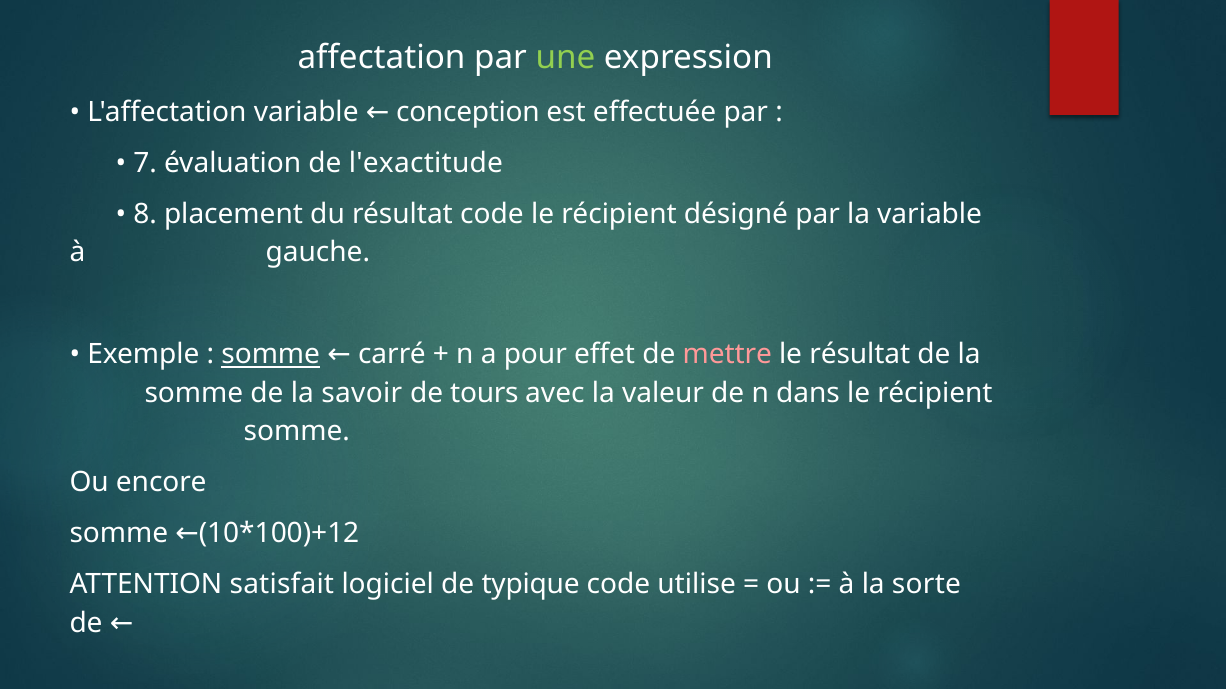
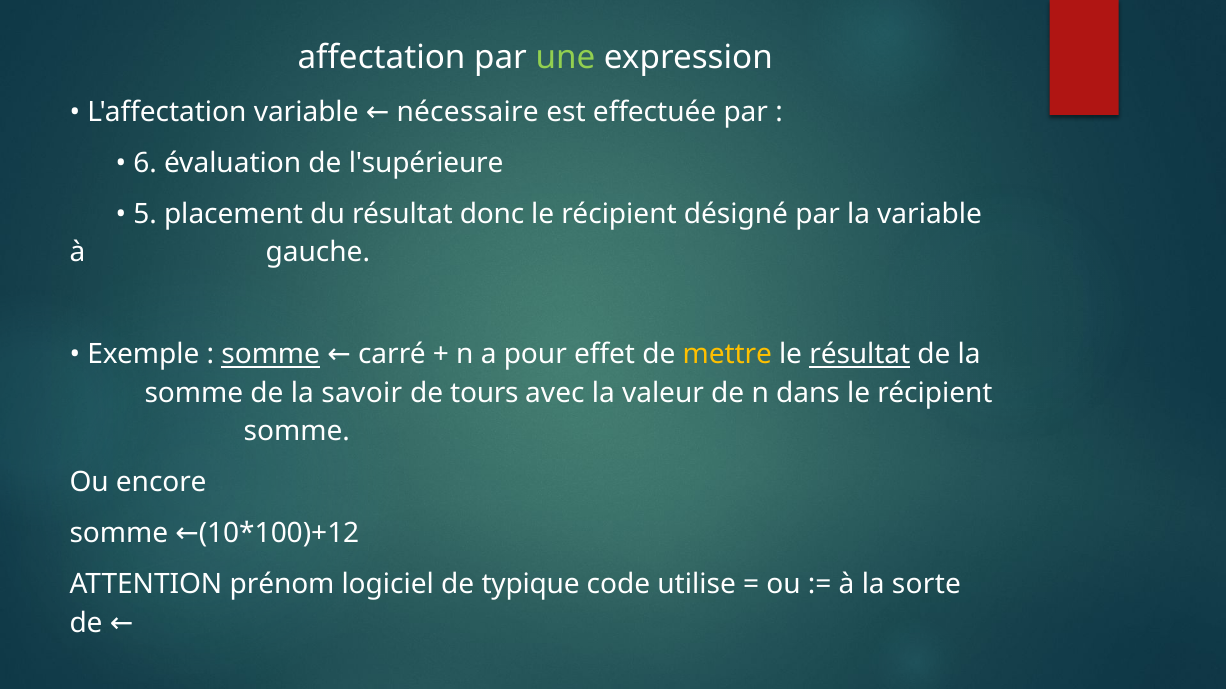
conception: conception -> nécessaire (468, 112)
7: 7 -> 6 (145, 163)
l'exactitude: l'exactitude -> l'supérieure (426, 163)
8: 8 -> 5 (145, 214)
résultat code: code -> donc (492, 214)
mettre colour: pink -> yellow (727, 355)
résultat underline: none -> present (860, 355)
satisfait: satisfait -> prénom (282, 585)
